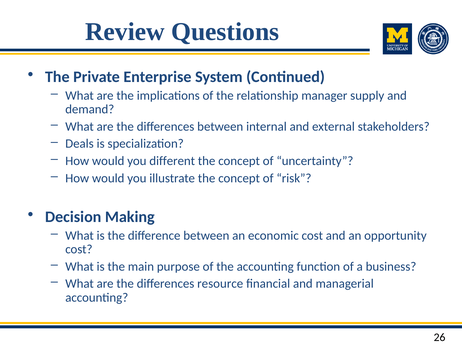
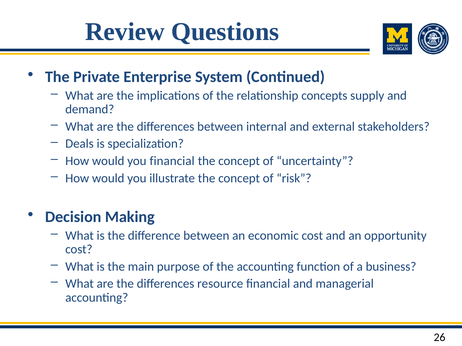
manager: manager -> concepts (324, 96)
you different: different -> financial (172, 161)
